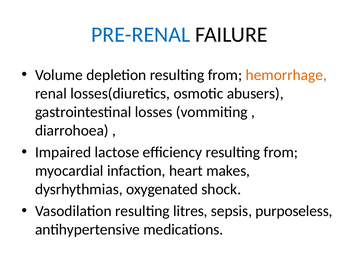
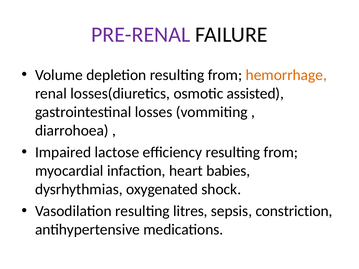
PRE-RENAL colour: blue -> purple (141, 35)
abusers: abusers -> assisted (255, 94)
makes: makes -> babies (228, 171)
purposeless: purposeless -> constriction (294, 211)
